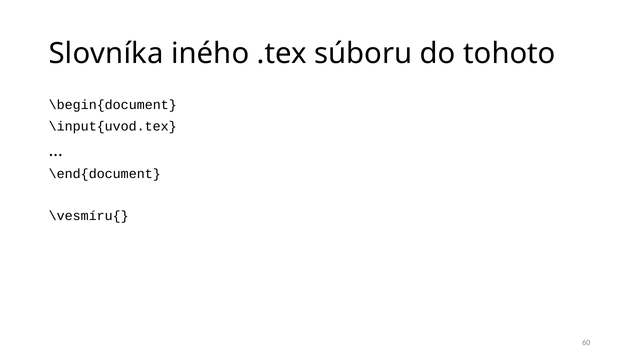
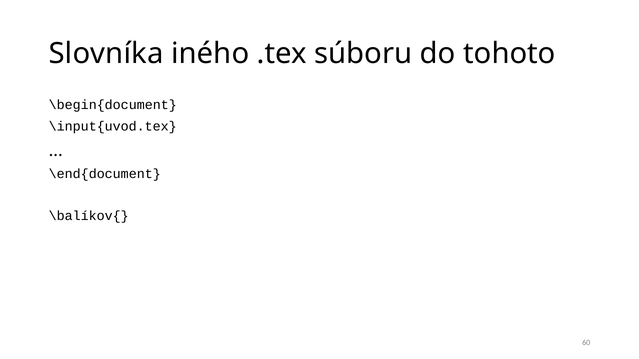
\vesmíru{: \vesmíru{ -> \balíkov{ (89, 216)
